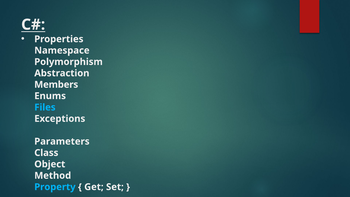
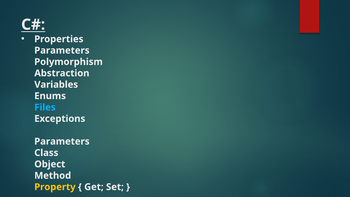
Namespace: Namespace -> Parameters (62, 50)
Members: Members -> Variables (56, 85)
Property colour: light blue -> yellow (55, 187)
